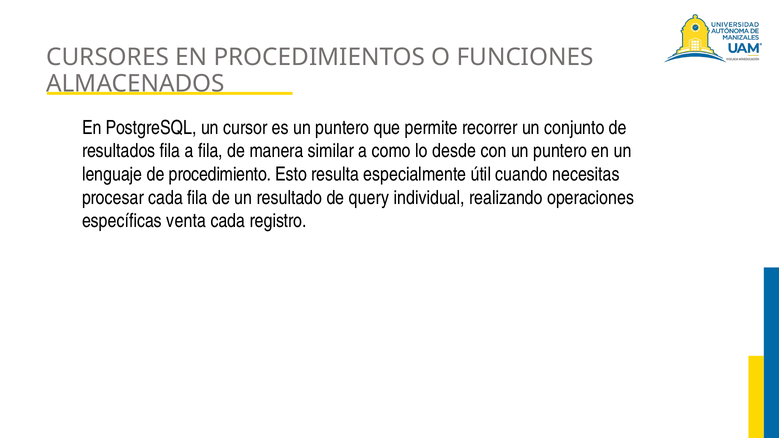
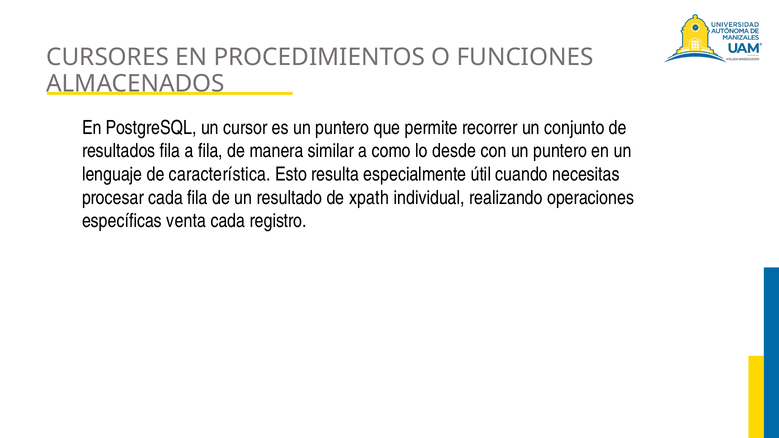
procedimiento: procedimiento -> característica (220, 174)
query: query -> xpath (369, 198)
